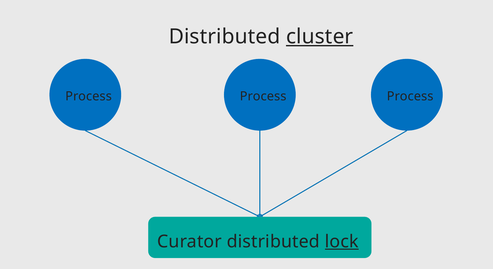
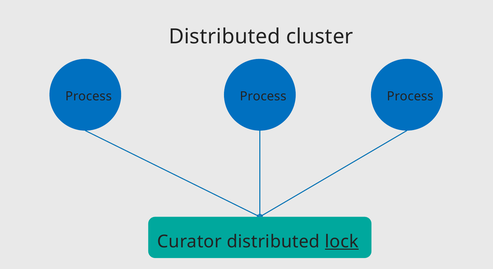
cluster underline: present -> none (320, 37)
